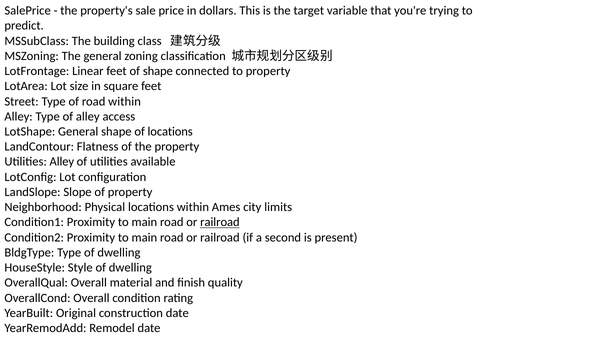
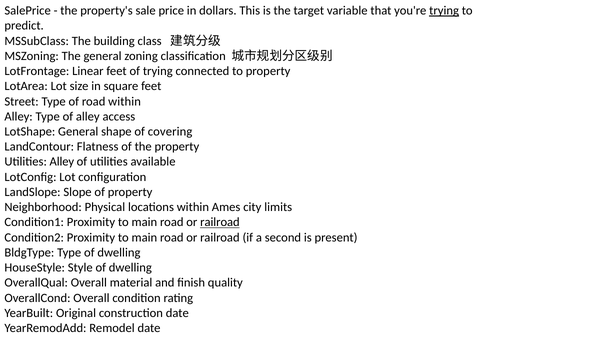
trying underline: none -> present (444, 11)
of shape: shape -> trying (158, 71)
of locations: locations -> covering (170, 131)
